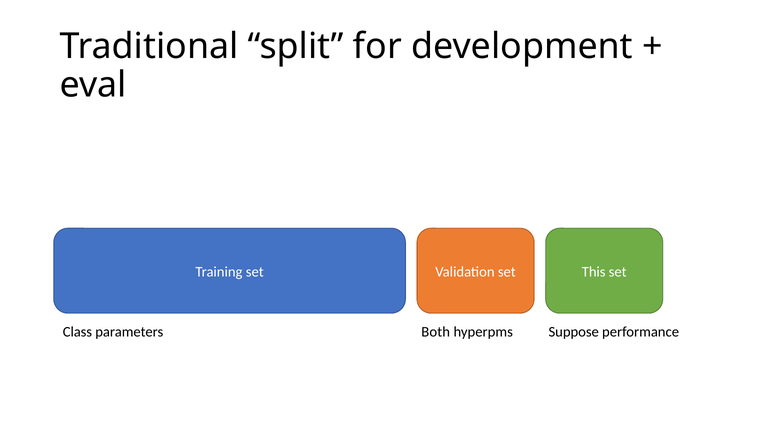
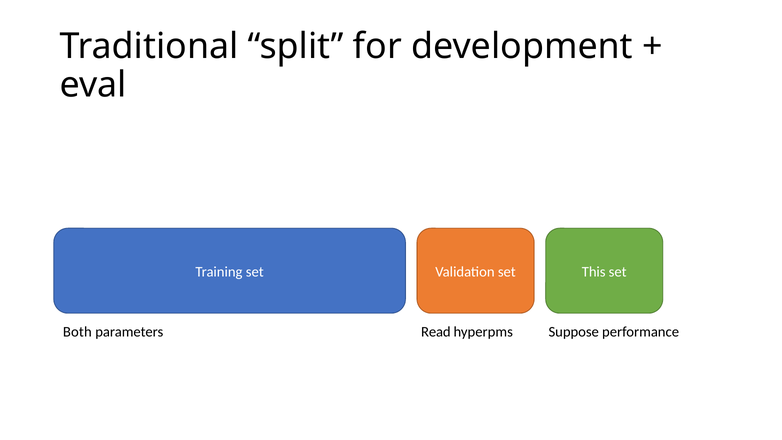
Class: Class -> Both (77, 332)
Both: Both -> Read (436, 332)
